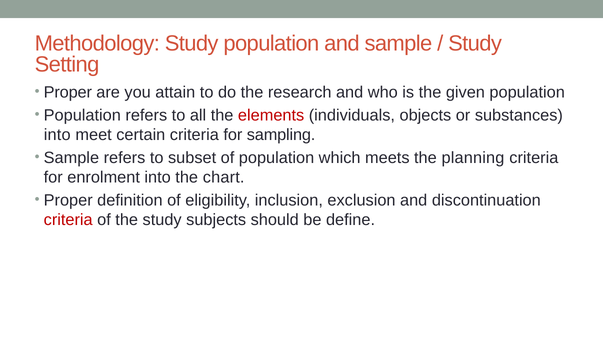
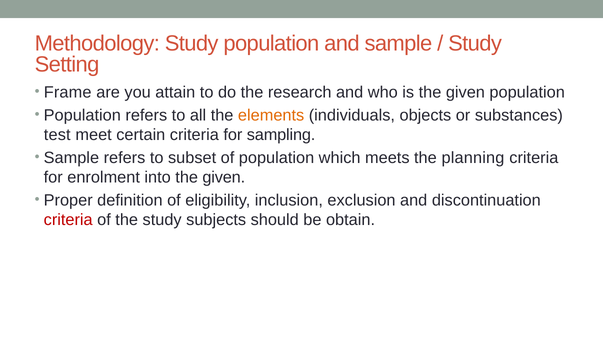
Proper: Proper -> Frame (68, 92)
elements colour: red -> orange (271, 115)
into: into -> test (57, 135)
into the chart: chart -> given (224, 177)
define: define -> obtain (351, 220)
